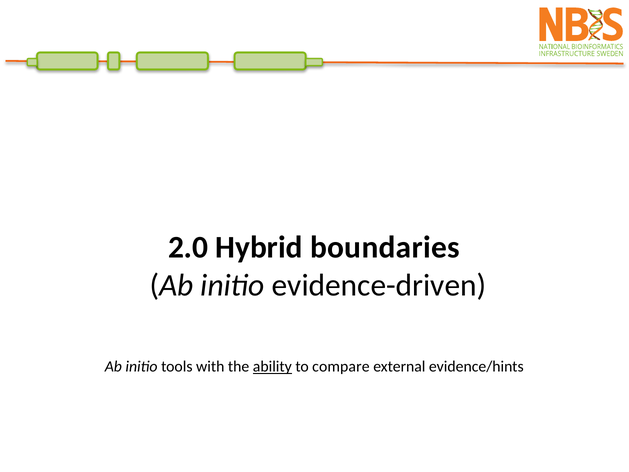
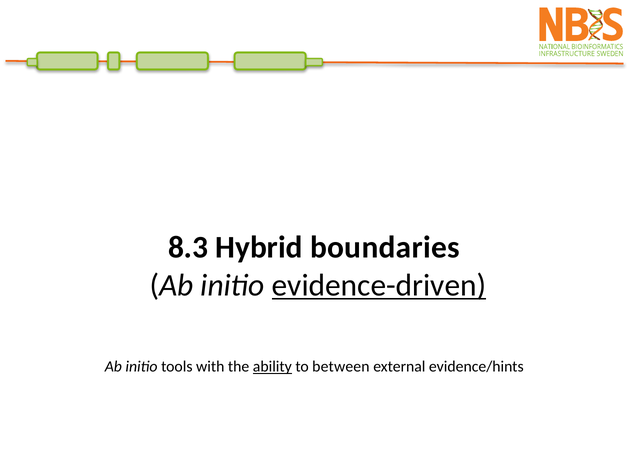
2.0: 2.0 -> 8.3 (188, 247)
evidence-driven underline: none -> present (379, 285)
compare: compare -> between (341, 366)
